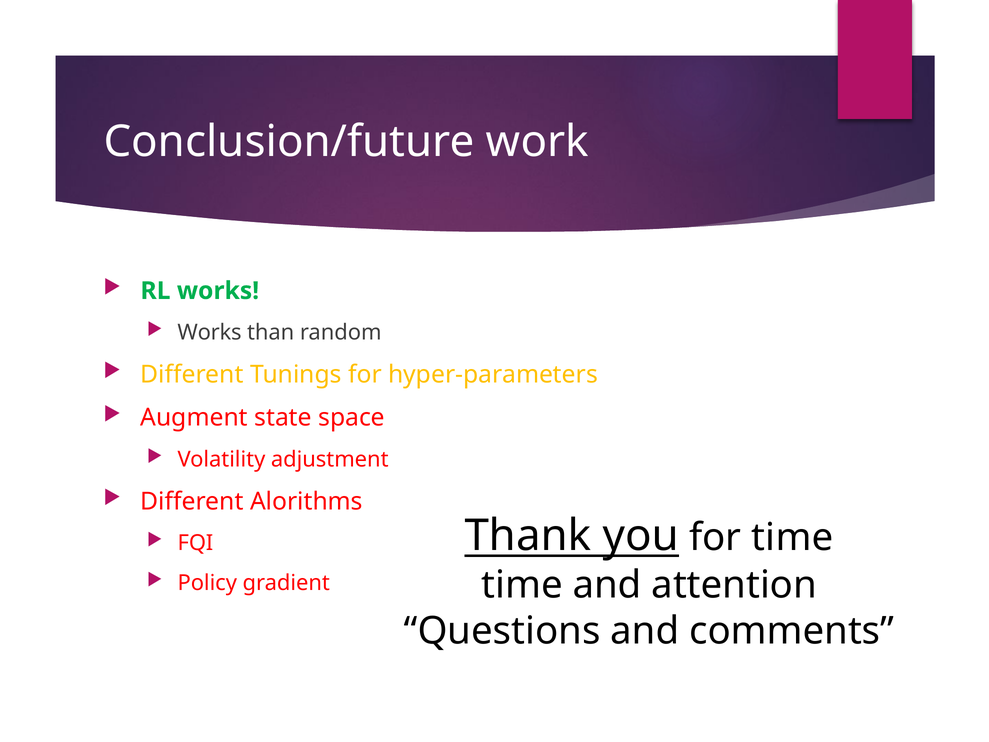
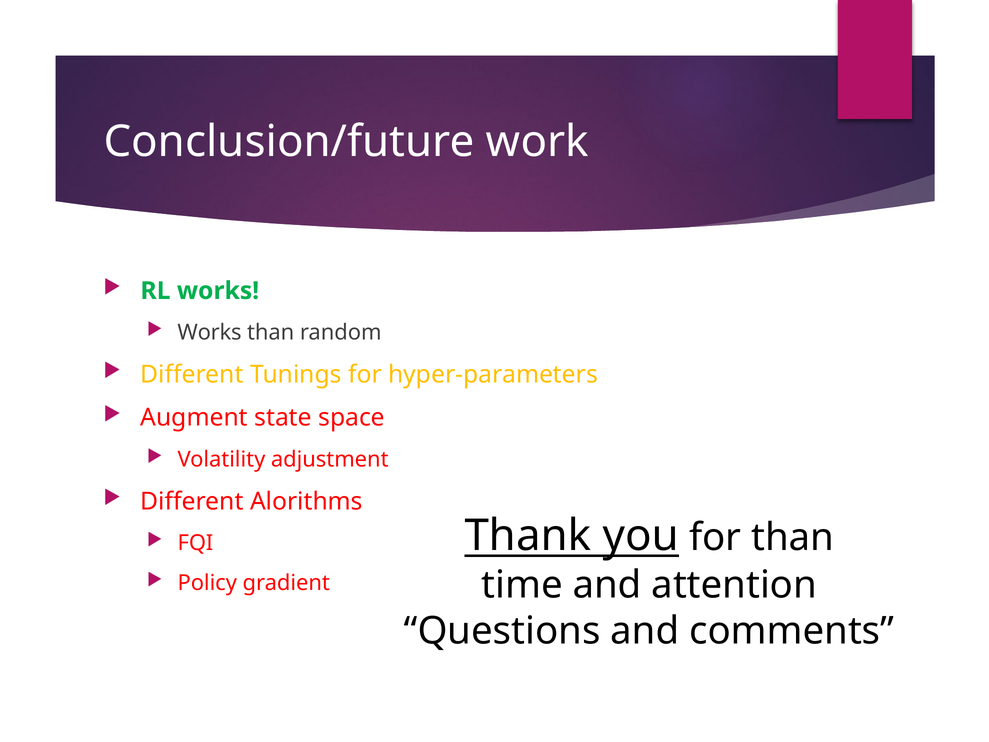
for time: time -> than (793, 537)
